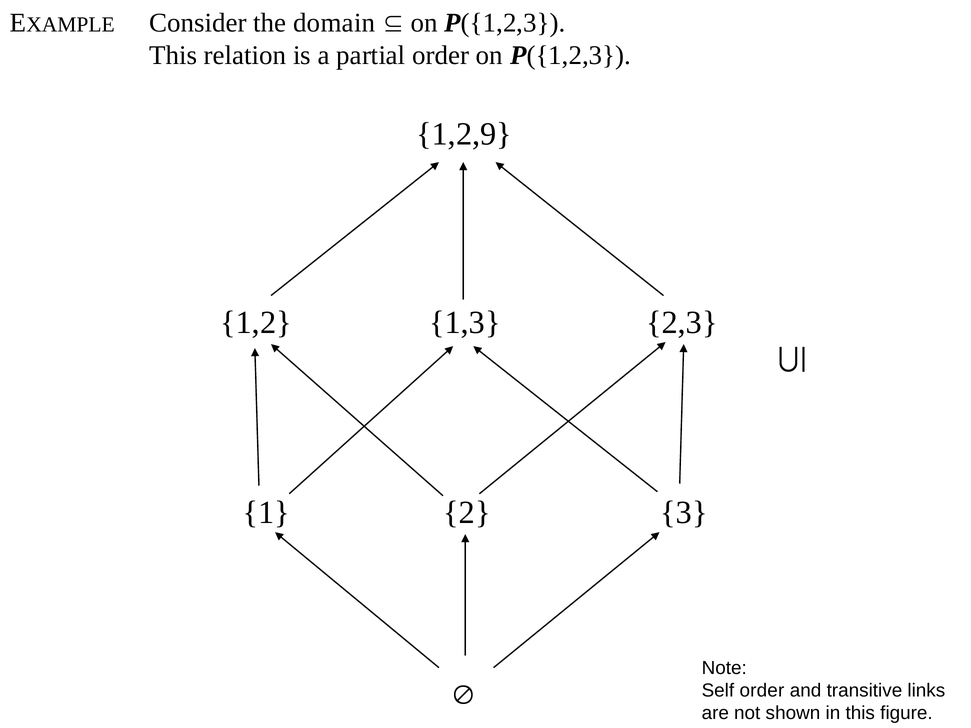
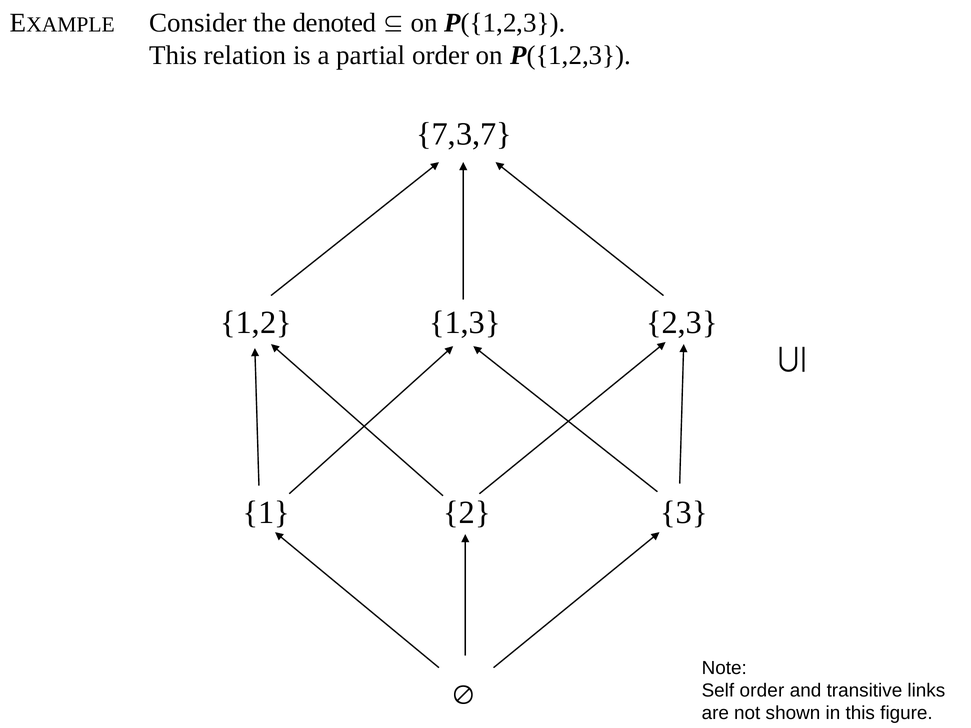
domain: domain -> denoted (334, 23)
1,2,9: 1,2,9 -> 7,3,7 (464, 134)
